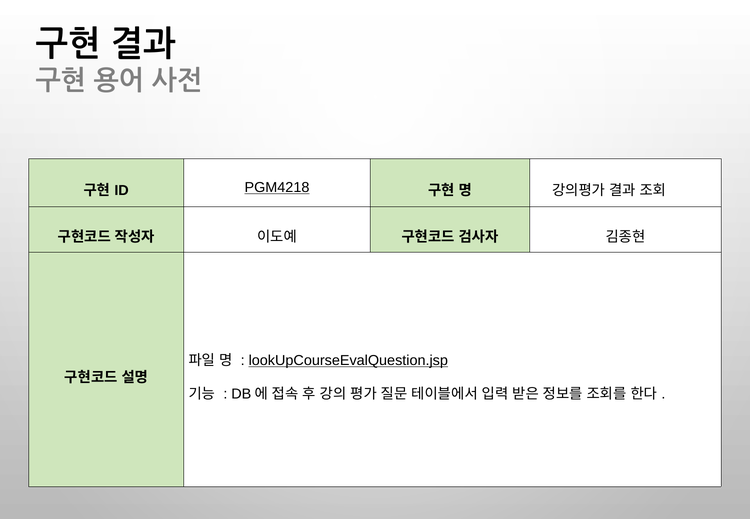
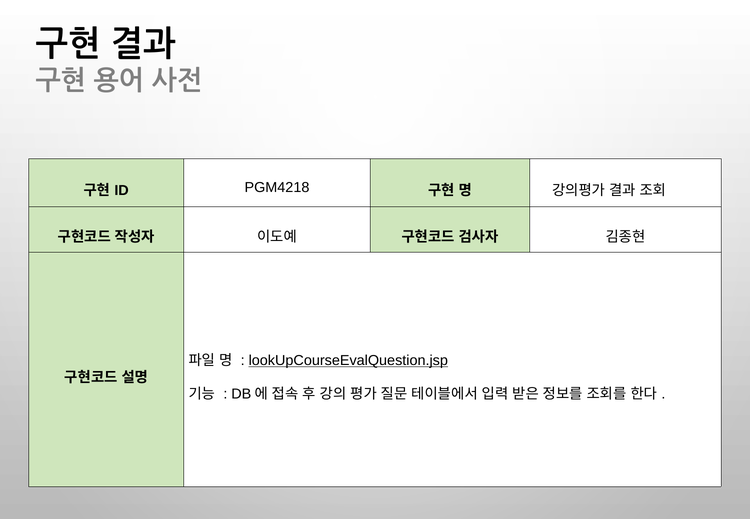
PGM4218 underline: present -> none (277, 188)
